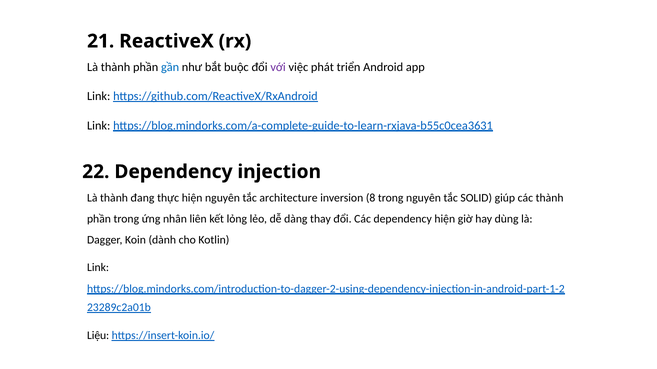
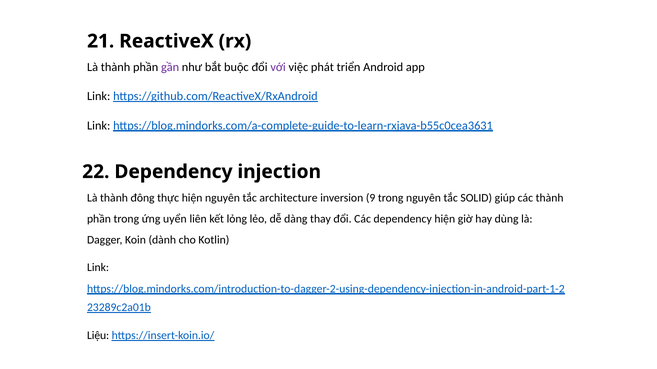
gần colour: blue -> purple (170, 67)
đang: đang -> đông (143, 198)
8: 8 -> 9 (371, 198)
nhân: nhân -> uyển (175, 219)
